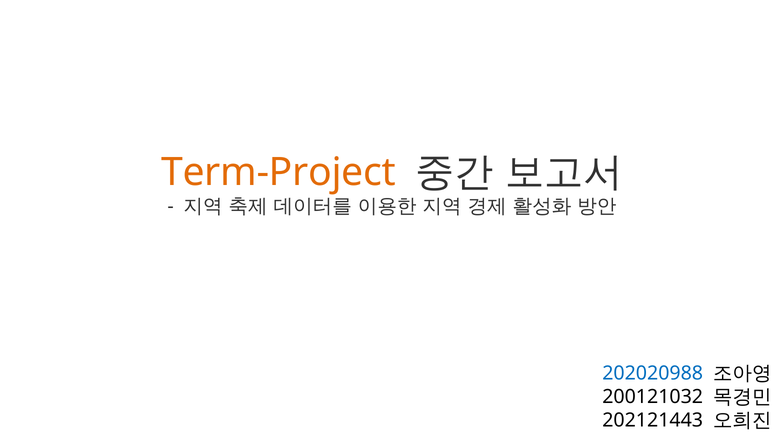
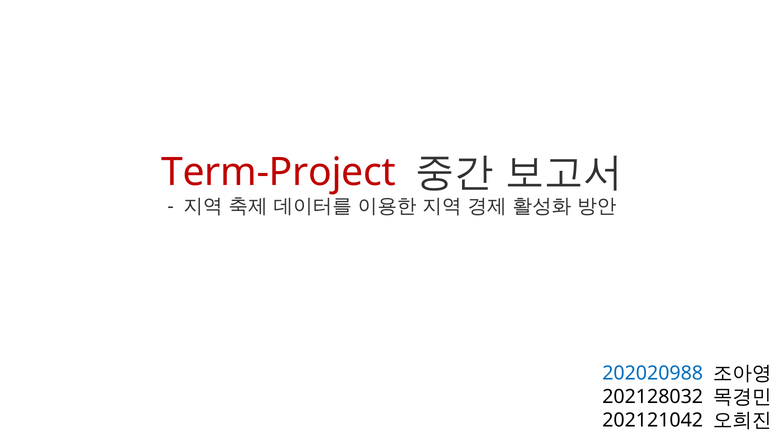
Term-Project colour: orange -> red (278, 172)
200121032: 200121032 -> 202128032 (653, 397)
202121443: 202121443 -> 202121042 (653, 420)
